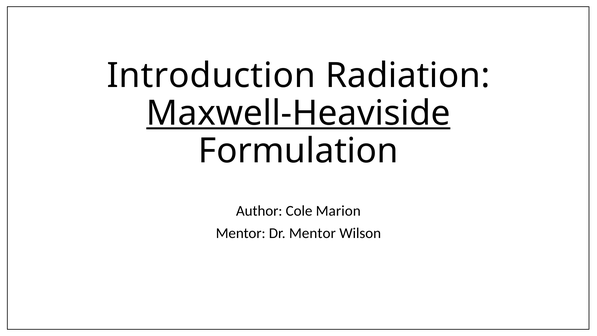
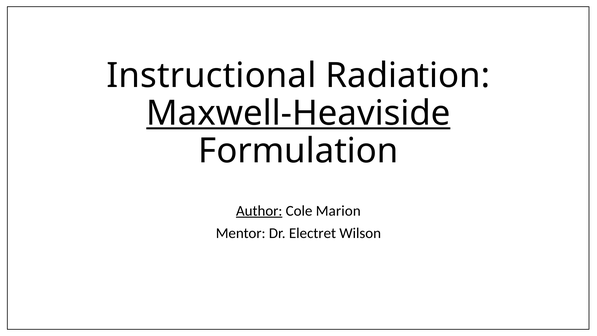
Introduction: Introduction -> Instructional (211, 76)
Author underline: none -> present (259, 211)
Dr Mentor: Mentor -> Electret (312, 233)
